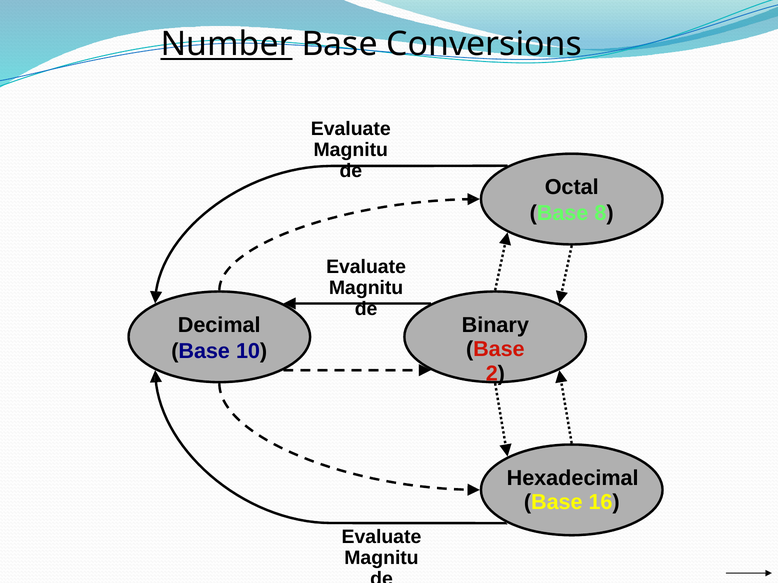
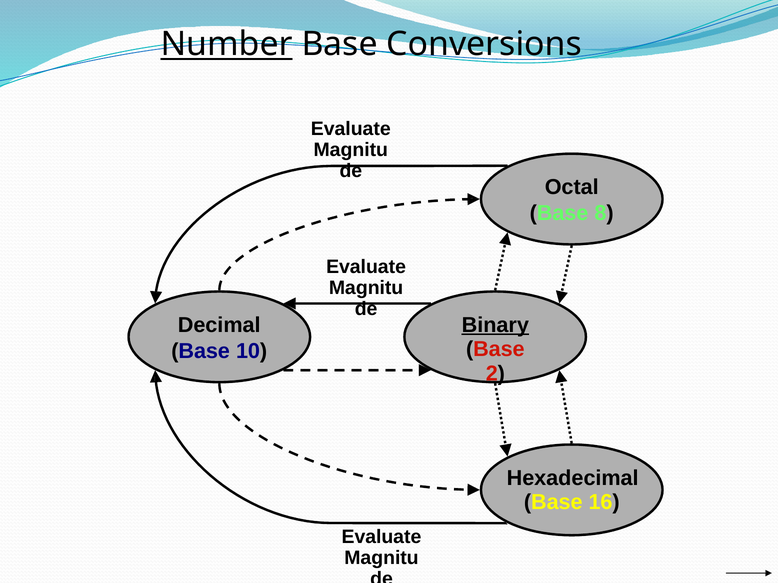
Binary underline: none -> present (495, 325)
